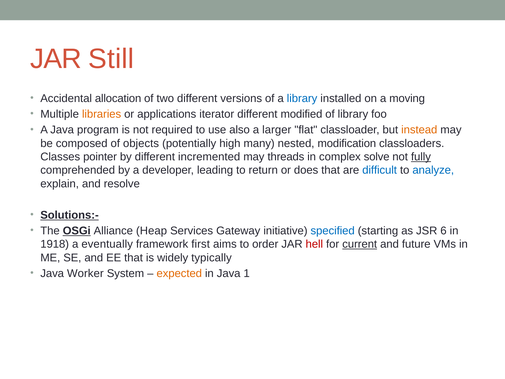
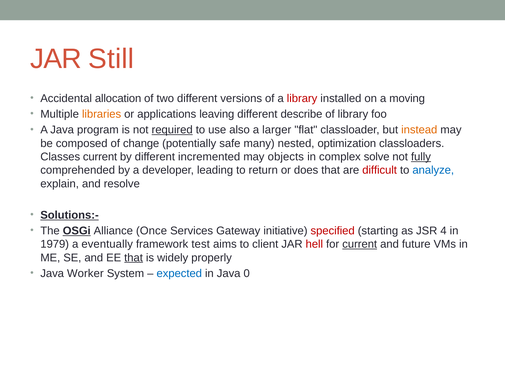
library colour: blue -> red (302, 98)
iterator: iterator -> leaving (217, 114)
modified: modified -> describe (301, 114)
required underline: none -> present (172, 130)
objects: objects -> change (141, 143)
high: high -> safe (230, 143)
modification: modification -> optimization (347, 143)
Classes pointer: pointer -> current (100, 157)
threads: threads -> objects (286, 157)
difficult colour: blue -> red (380, 170)
Heap: Heap -> Once (152, 231)
specified colour: blue -> red (333, 231)
6: 6 -> 4 (443, 231)
1918: 1918 -> 1979 (55, 244)
first: first -> test (201, 244)
order: order -> client (265, 244)
that underline: none -> present (134, 257)
typically: typically -> properly (212, 257)
expected colour: orange -> blue (179, 273)
1: 1 -> 0 (247, 273)
